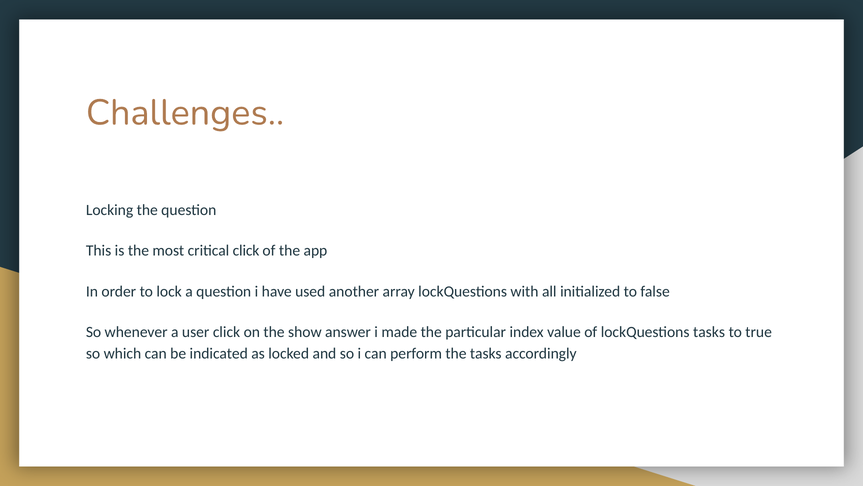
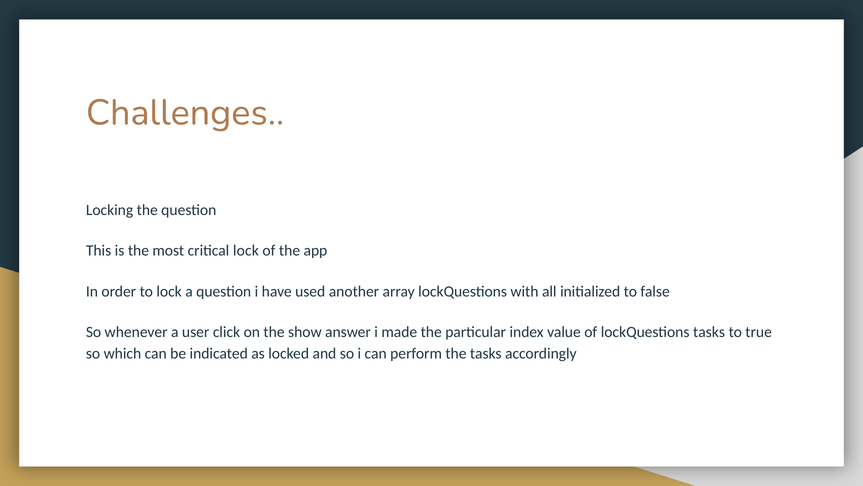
critical click: click -> lock (246, 250)
